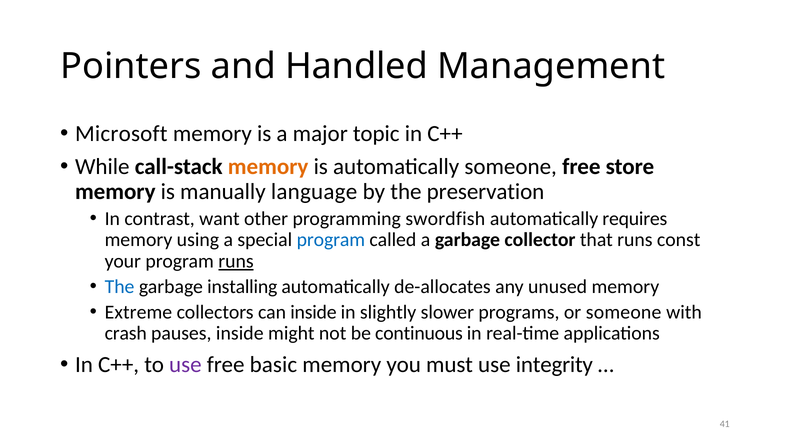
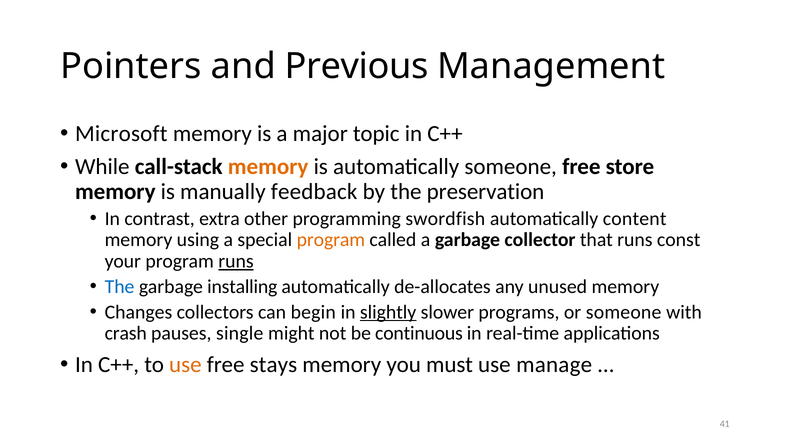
Handled: Handled -> Previous (357, 66)
language: language -> feedback (314, 192)
want: want -> extra (220, 219)
requires: requires -> content (635, 219)
program colour: blue -> orange (331, 240)
Extreme: Extreme -> Changes (138, 312)
can inside: inside -> begin (313, 312)
slightly underline: none -> present (388, 312)
pauses inside: inside -> single (240, 334)
use colour: purple -> orange (185, 365)
basic: basic -> stays (273, 365)
integrity: integrity -> manage (554, 365)
